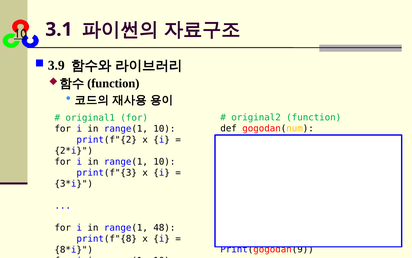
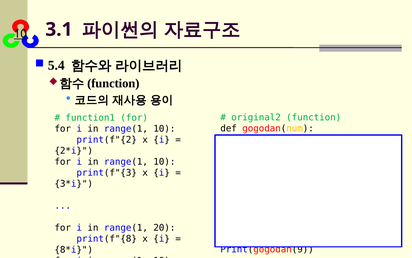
3.9: 3.9 -> 5.4 (56, 65)
original1: original1 -> function1 (90, 117)
48: 48 -> 20 (164, 227)
